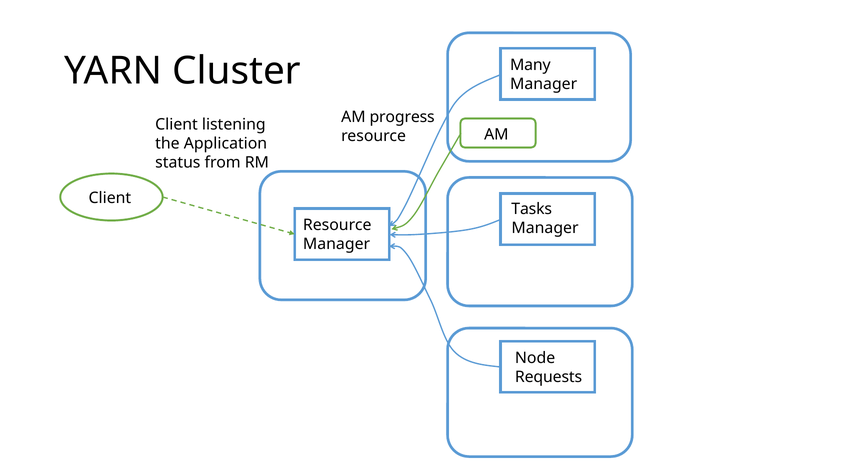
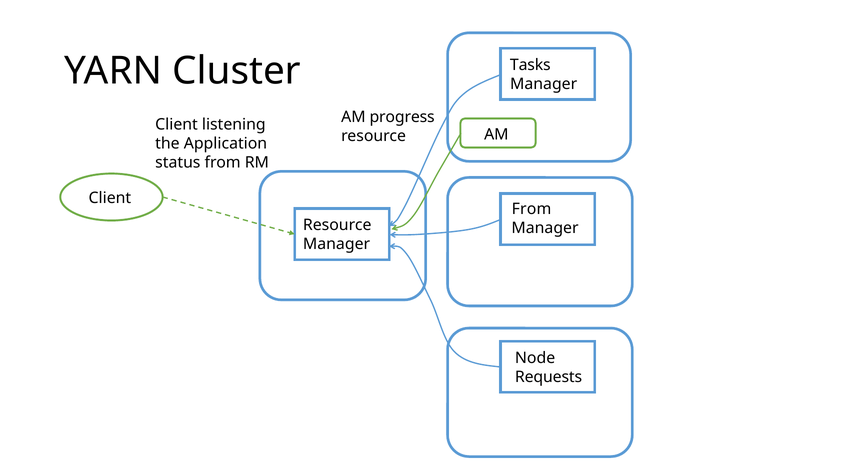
Many: Many -> Tasks (530, 65)
Tasks: Tasks -> From (532, 209)
